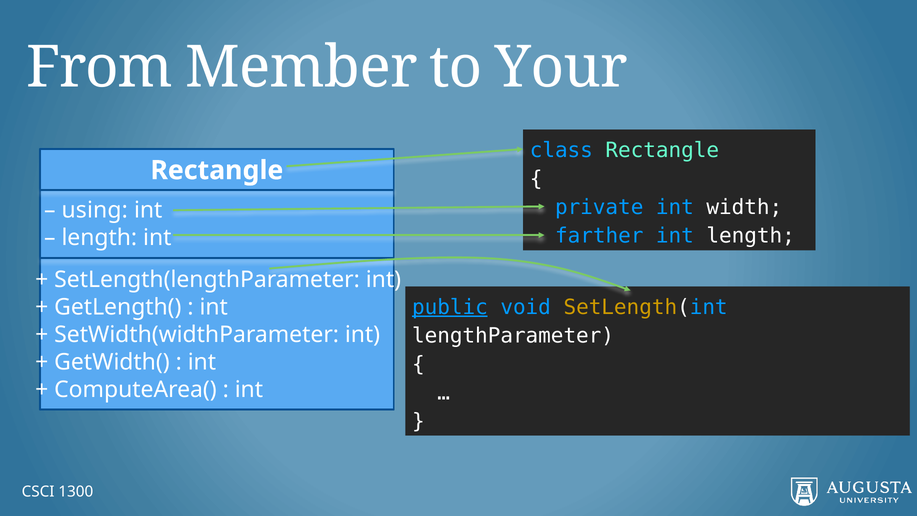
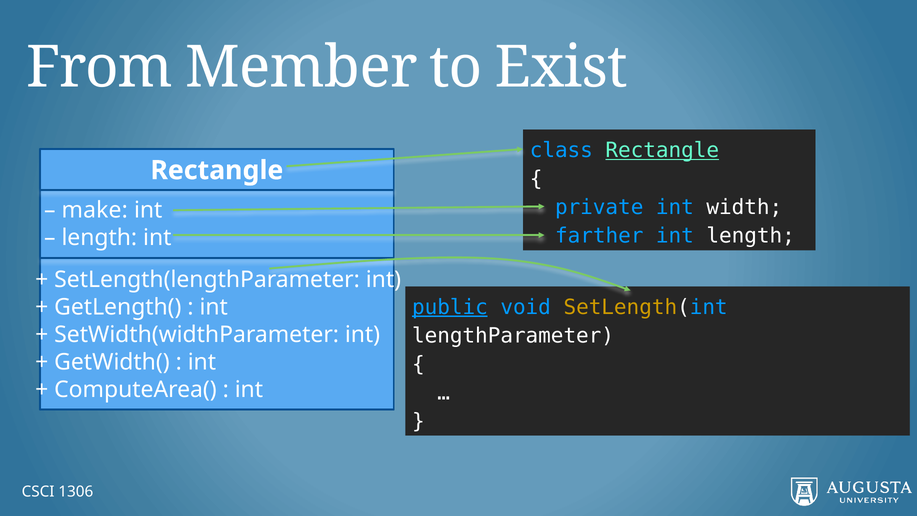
Your: Your -> Exist (561, 68)
Rectangle underline: none -> present (662, 150)
using: using -> make (95, 210)
1300: 1300 -> 1306 (76, 492)
